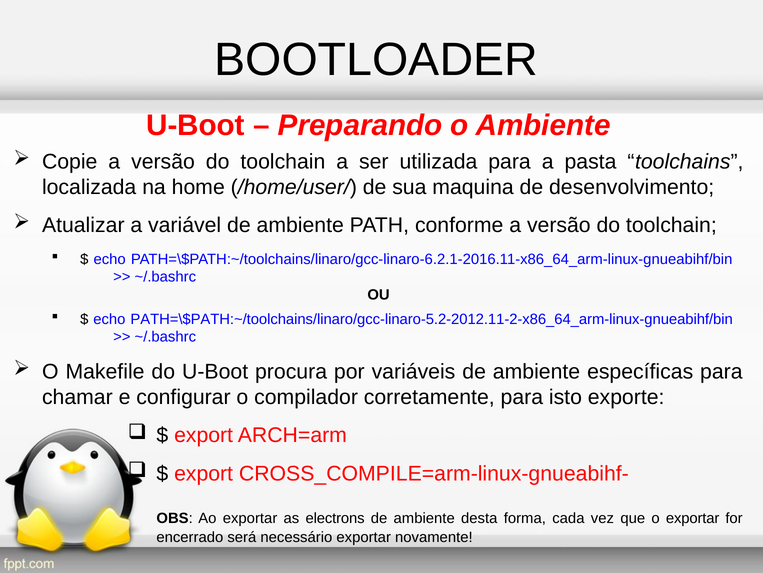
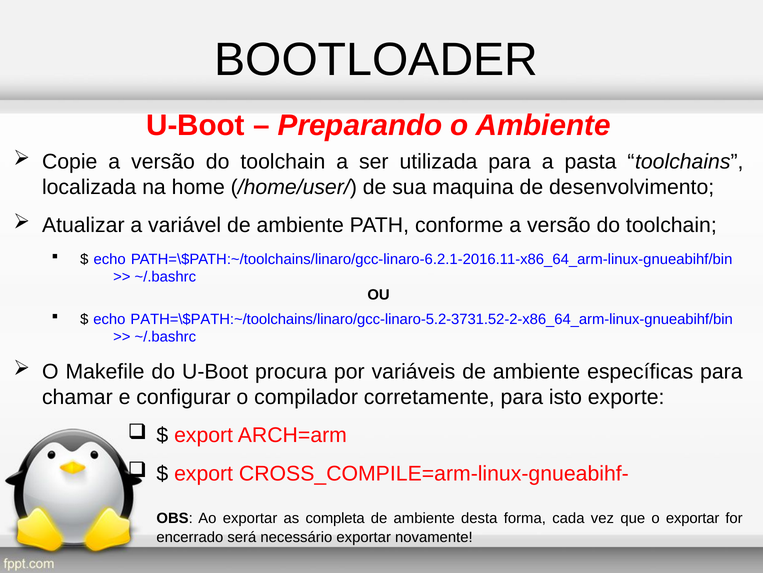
PATH=\$PATH:~/toolchains/linaro/gcc-linaro-5.2-2012.11-2-x86_64_arm-linux-gnueabihf/bin: PATH=\$PATH:~/toolchains/linaro/gcc-linaro-5.2-2012.11-2-x86_64_arm-linux-gnueabihf/bin -> PATH=\$PATH:~/toolchains/linaro/gcc-linaro-5.2-3731.52-2-x86_64_arm-linux-gnueabihf/bin (432, 319)
electrons: electrons -> completa (335, 518)
